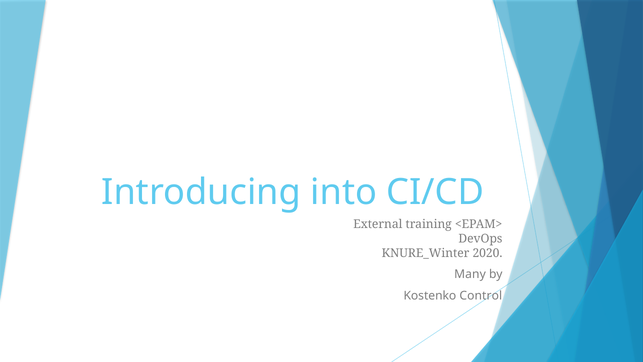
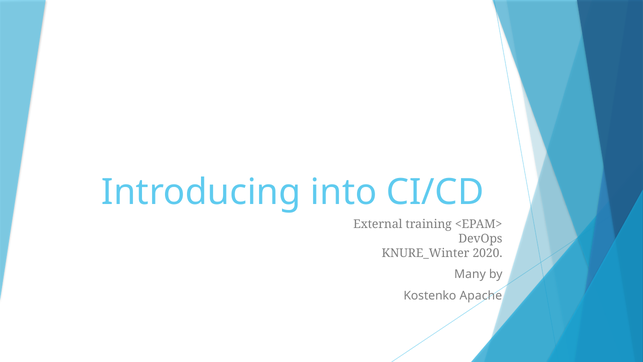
Control: Control -> Apache (481, 295)
